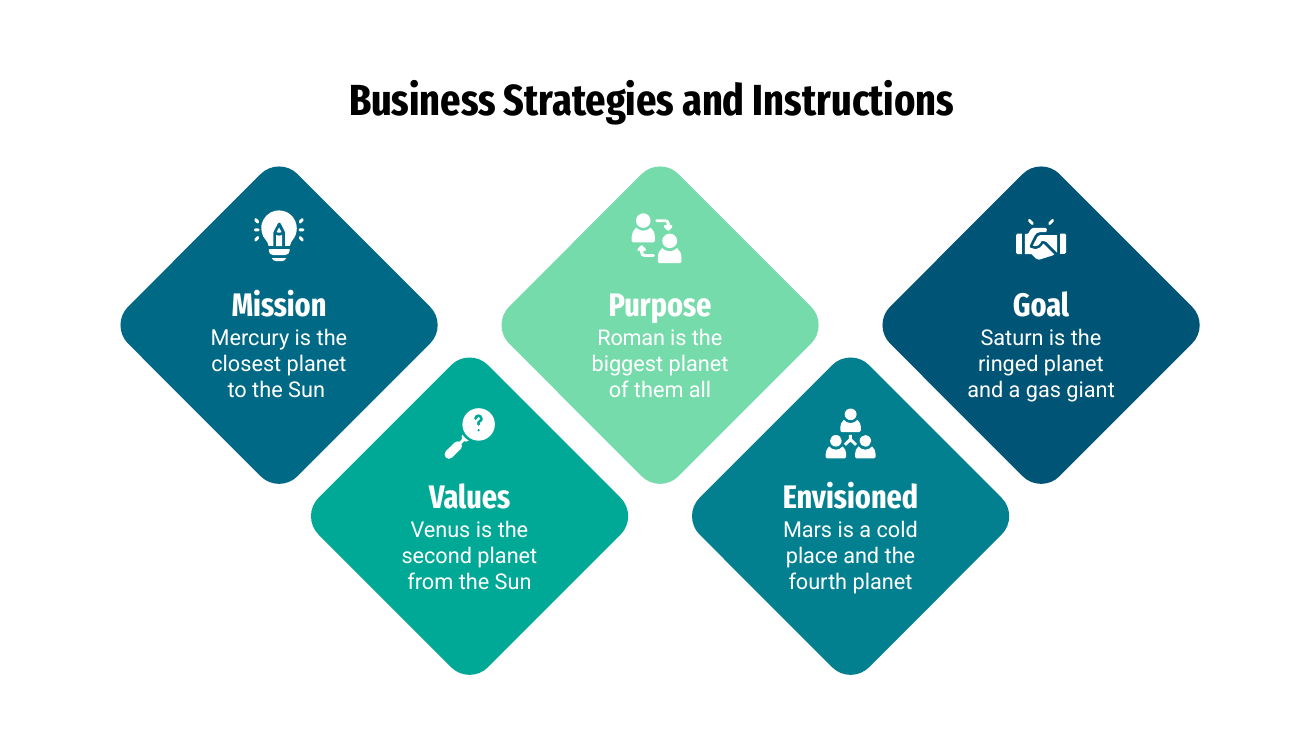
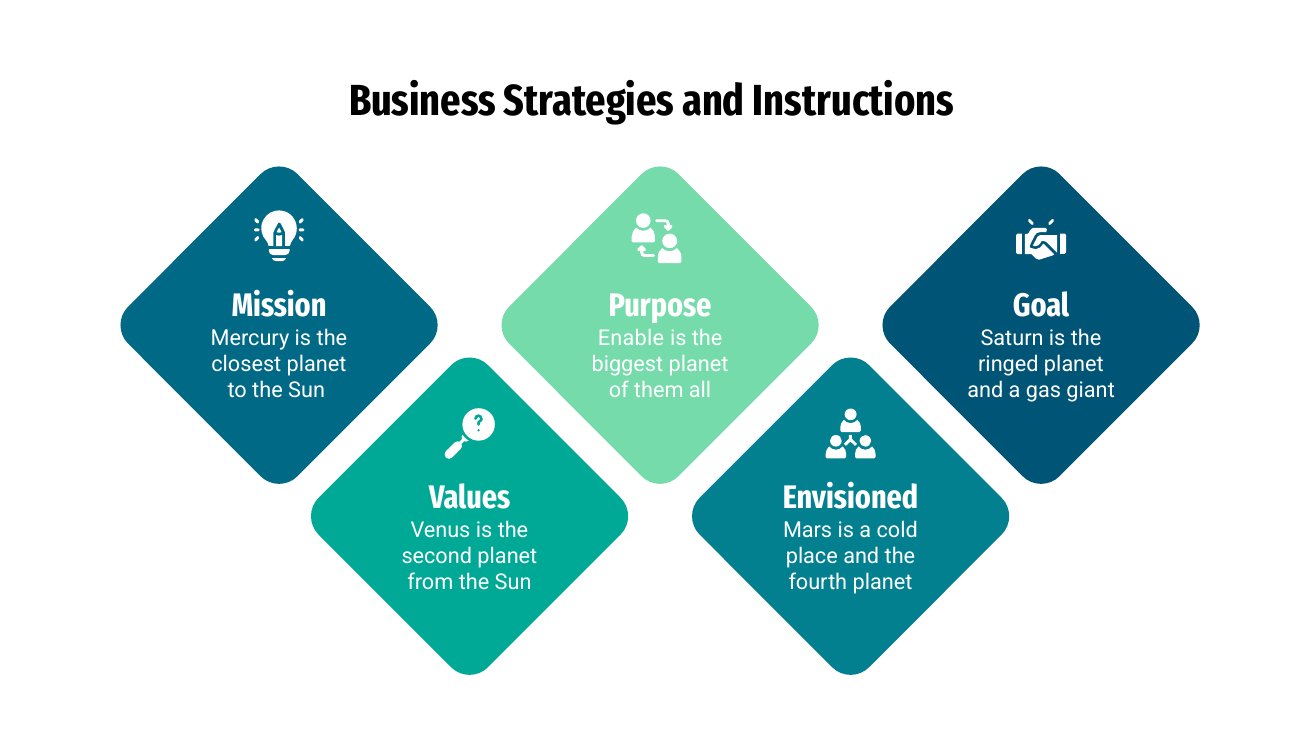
Roman: Roman -> Enable (631, 338)
